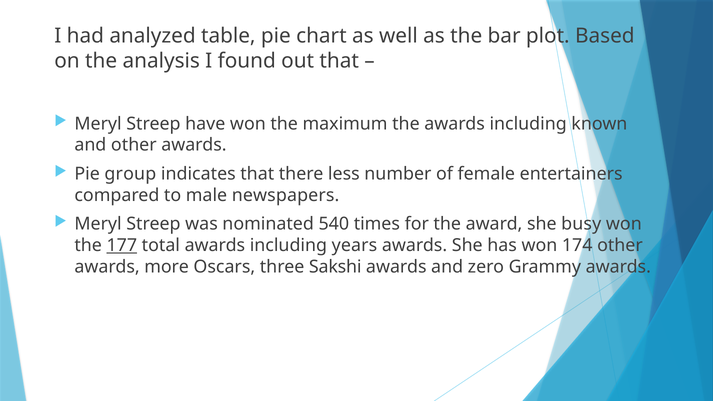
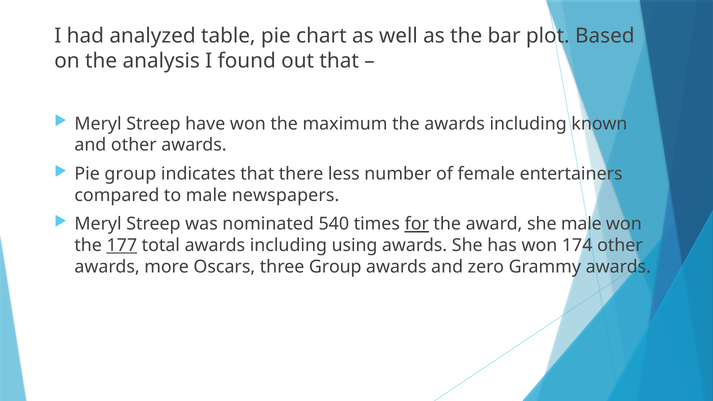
for underline: none -> present (417, 224)
she busy: busy -> male (581, 224)
years: years -> using (355, 245)
three Sakshi: Sakshi -> Group (335, 267)
